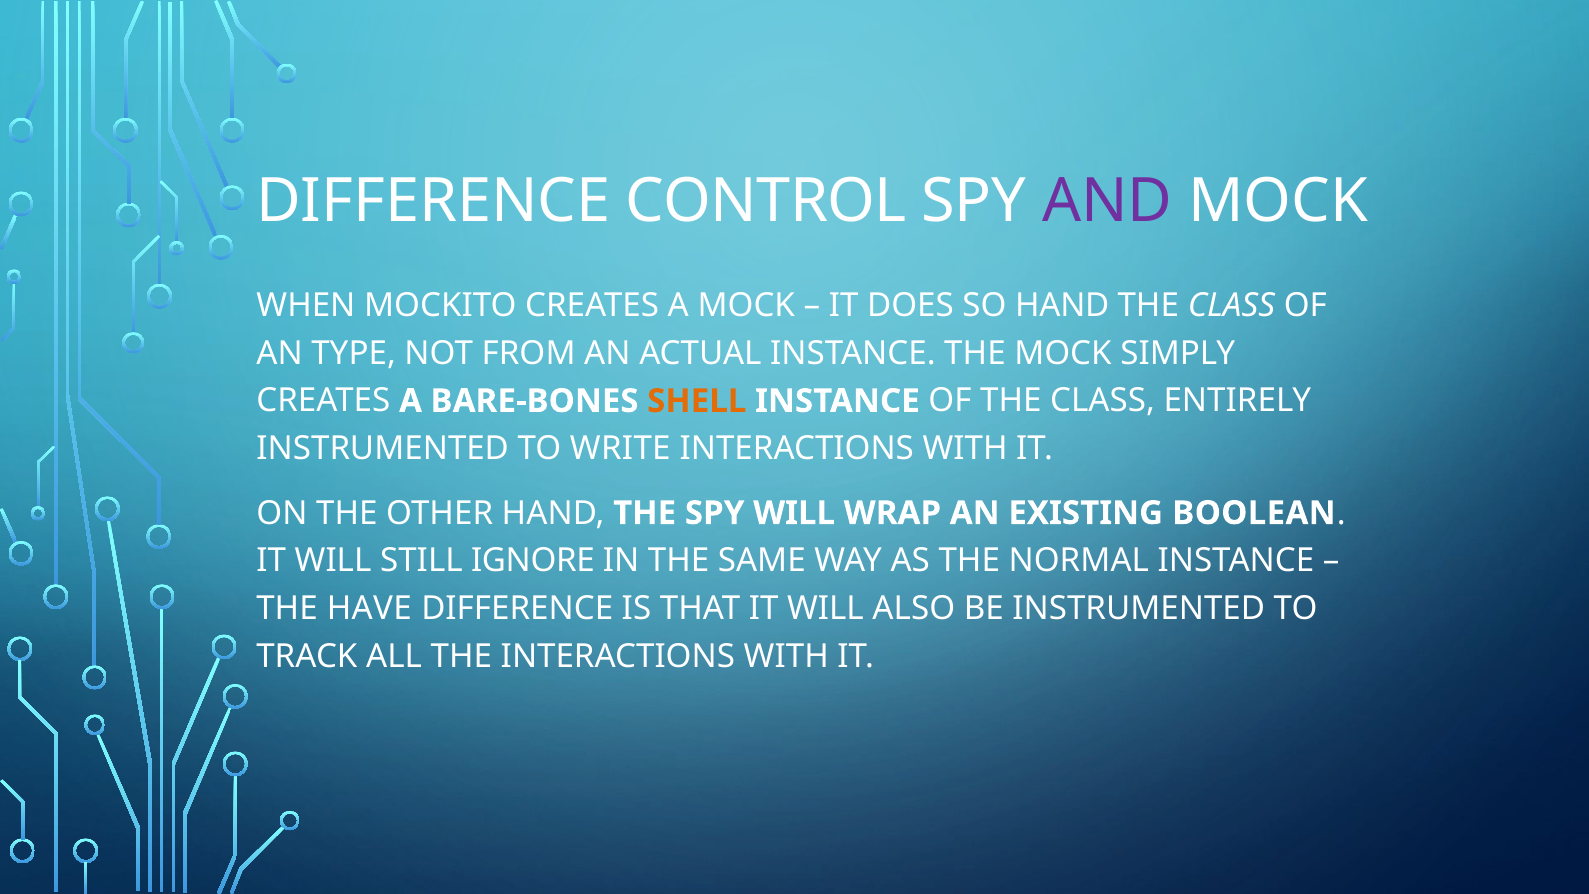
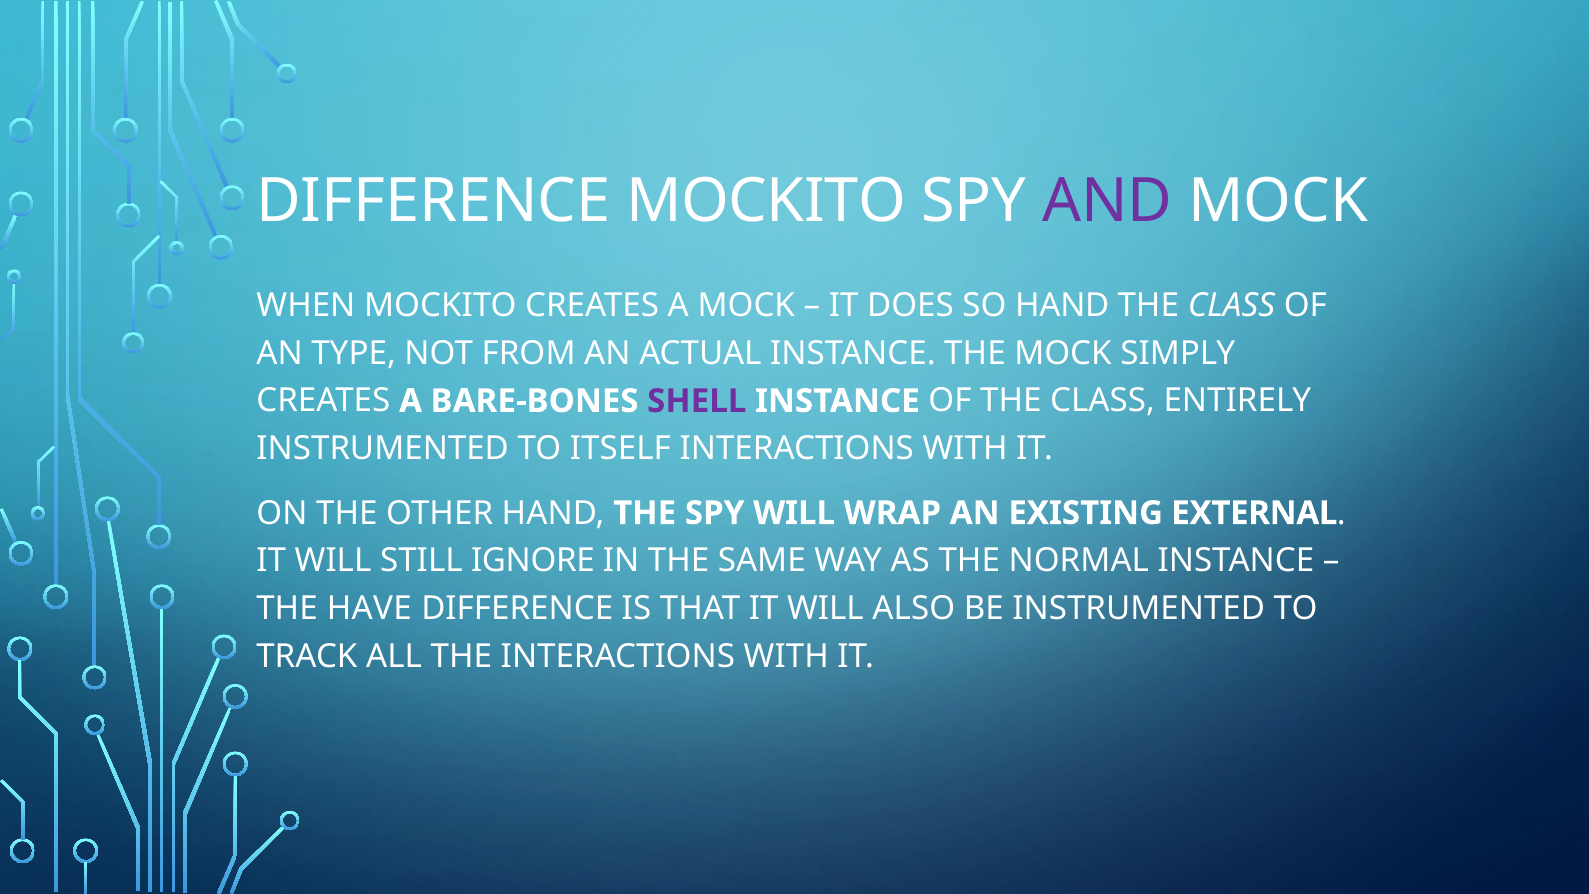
DIFFERENCE CONTROL: CONTROL -> MOCKITO (766, 201)
SHELL colour: orange -> purple (697, 401)
WRITE: WRITE -> ITSELF (620, 449)
BOOLEAN: BOOLEAN -> EXTERNAL (1254, 513)
